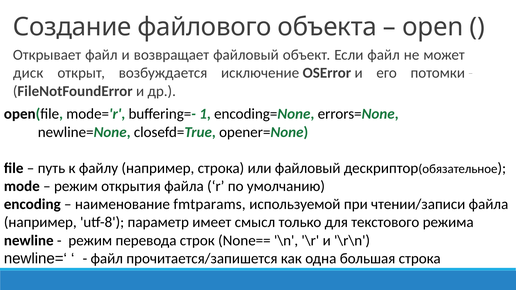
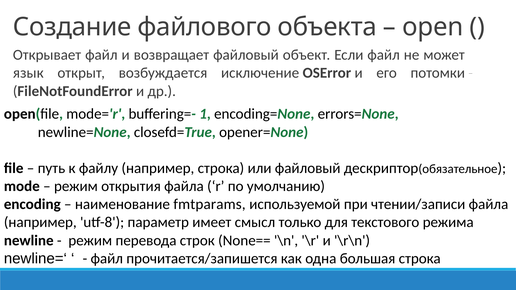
диск: диск -> язык (28, 73)
